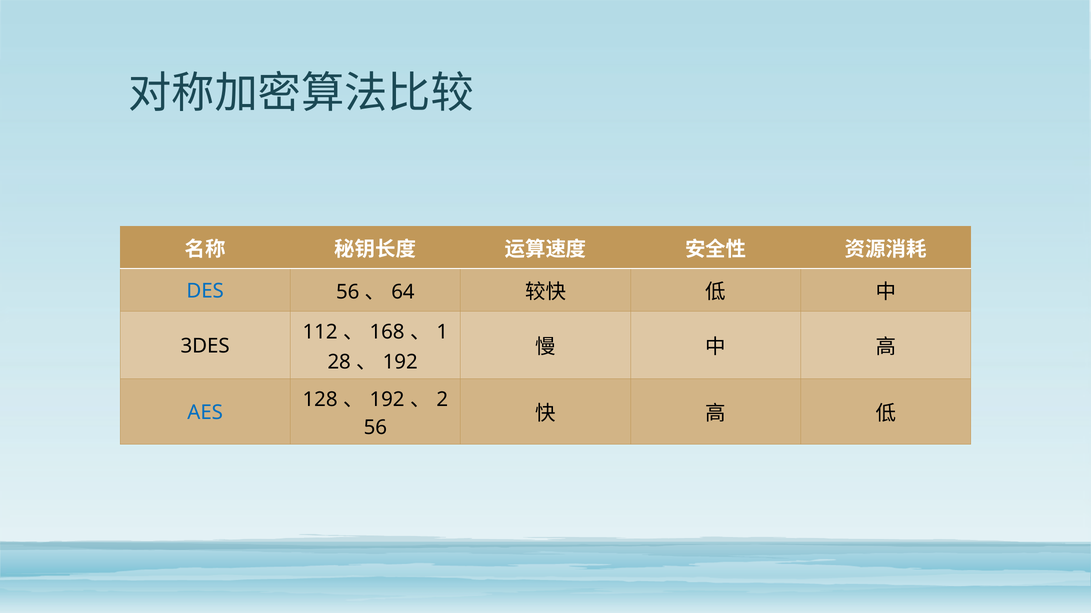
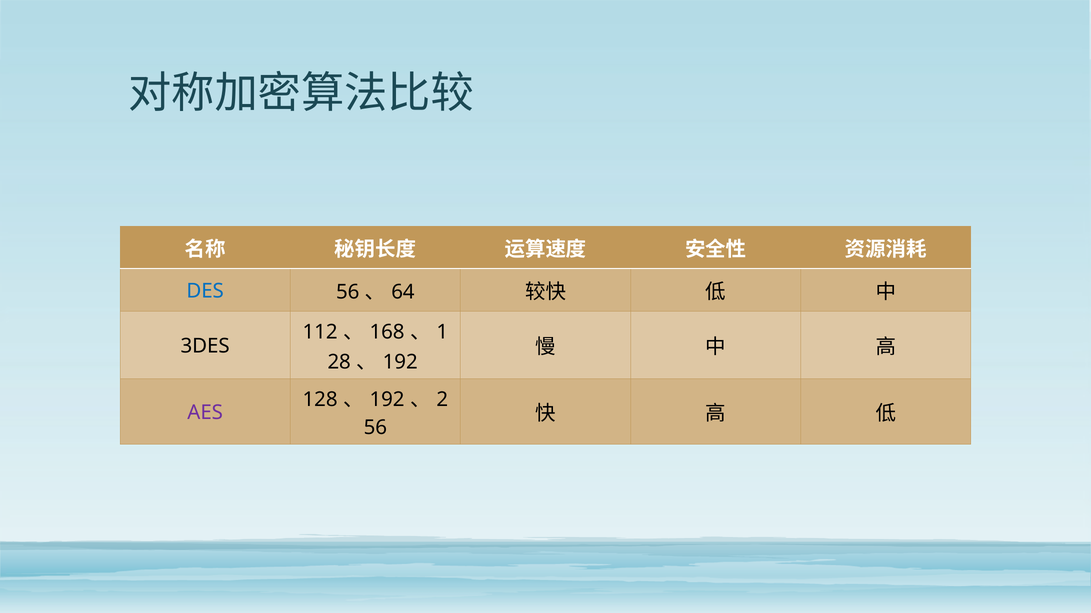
AES colour: blue -> purple (205, 413)
